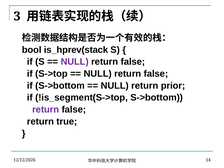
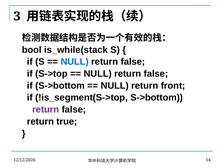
is_hprev(stack: is_hprev(stack -> is_while(stack (76, 50)
NULL colour: purple -> blue (75, 62)
prior: prior -> front (173, 86)
